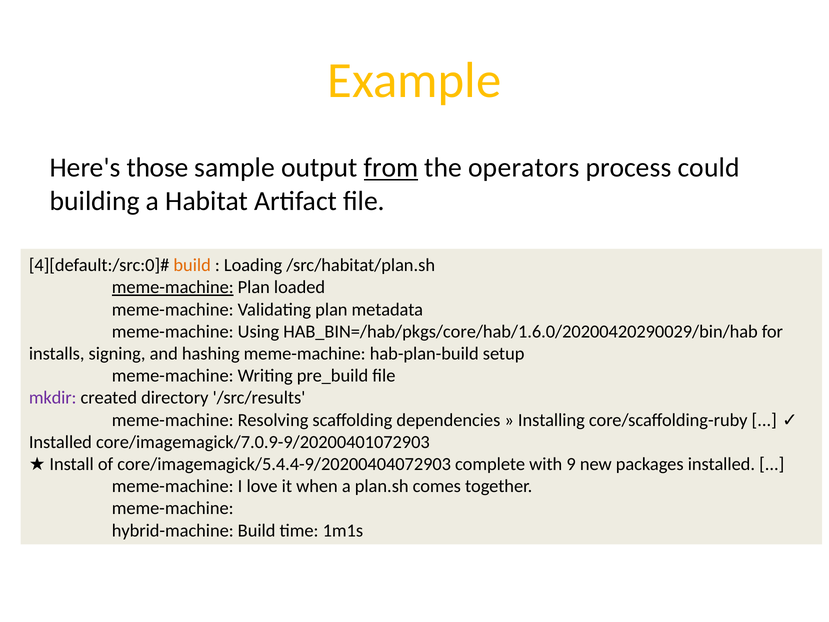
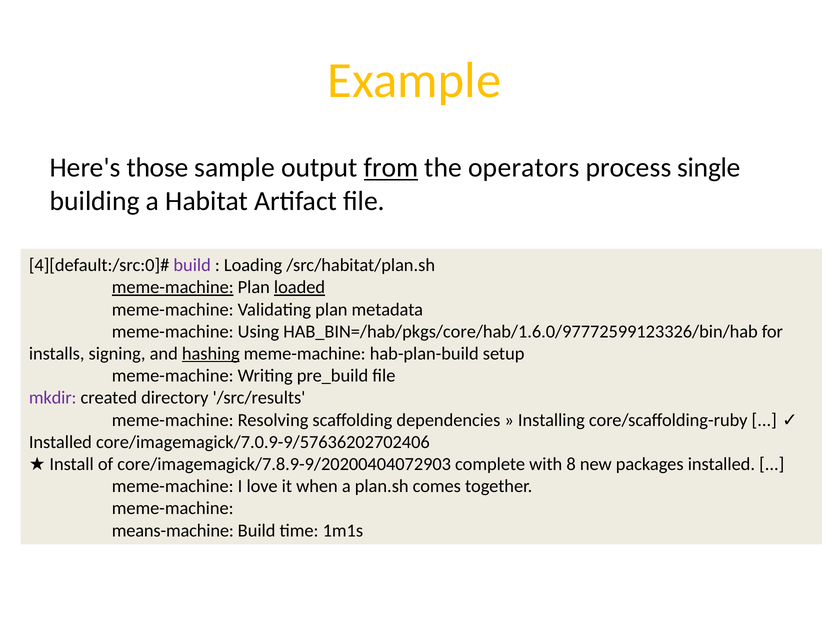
could: could -> single (709, 168)
build colour: orange -> purple (192, 265)
loaded underline: none -> present (300, 287)
HAB_BIN=/hab/pkgs/core/hab/1.6.0/20200420290029/bin/hab: HAB_BIN=/hab/pkgs/core/hab/1.6.0/20200420290029/bin/hab -> HAB_BIN=/hab/pkgs/core/hab/1.6.0/97772599123326/bin/hab (521, 331)
hashing underline: none -> present (211, 353)
core/imagemagick/7.0.9-9/20200401072903: core/imagemagick/7.0.9-9/20200401072903 -> core/imagemagick/7.0.9-9/57636202702406 (263, 442)
core/imagemagick/5.4.4-9/20200404072903: core/imagemagick/5.4.4-9/20200404072903 -> core/imagemagick/7.8.9-9/20200404072903 (284, 464)
9: 9 -> 8 (571, 464)
hybrid-machine: hybrid-machine -> means-machine (173, 530)
